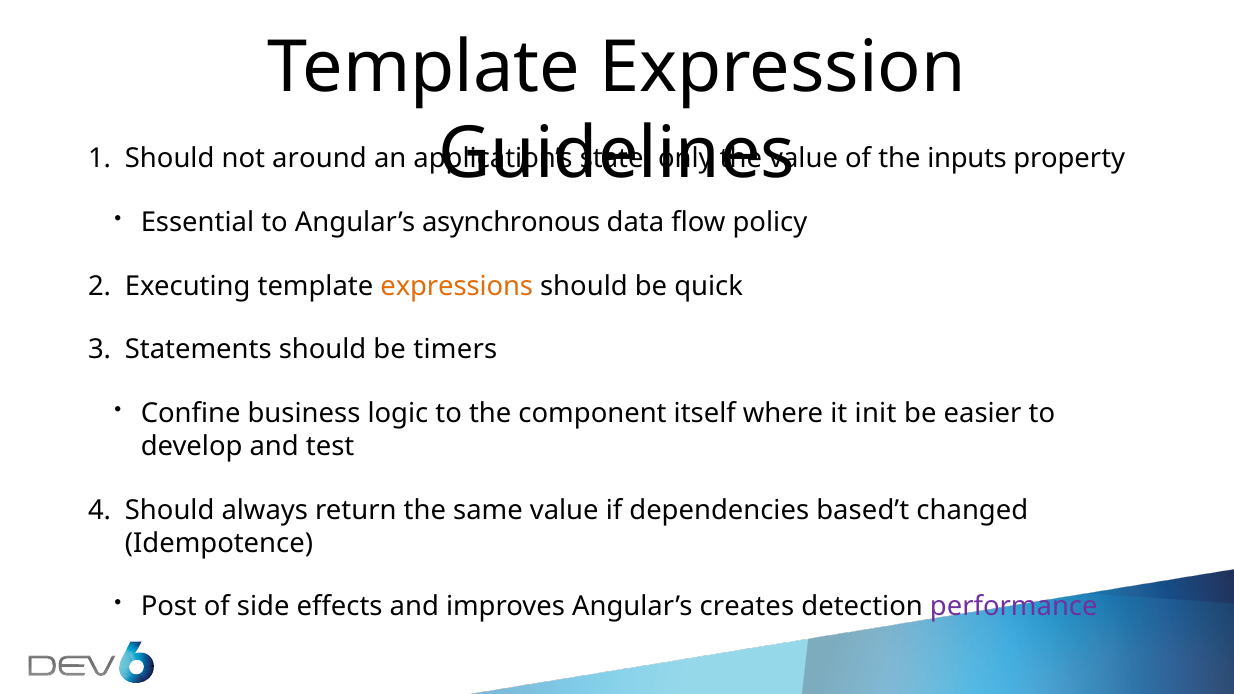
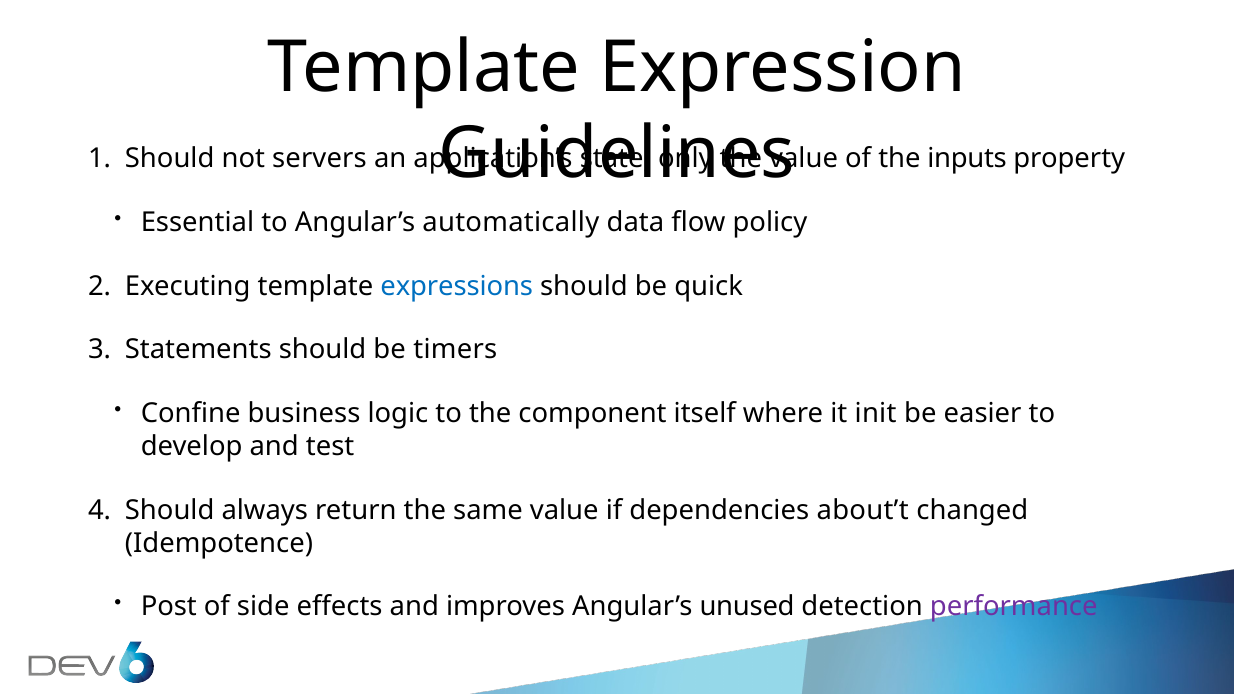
around: around -> servers (319, 159)
asynchronous: asynchronous -> automatically (511, 222)
expressions colour: orange -> blue (457, 286)
based’t: based’t -> about’t (863, 510)
creates: creates -> unused (747, 607)
